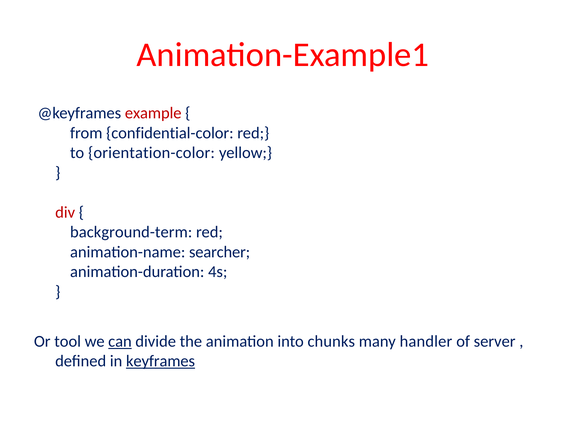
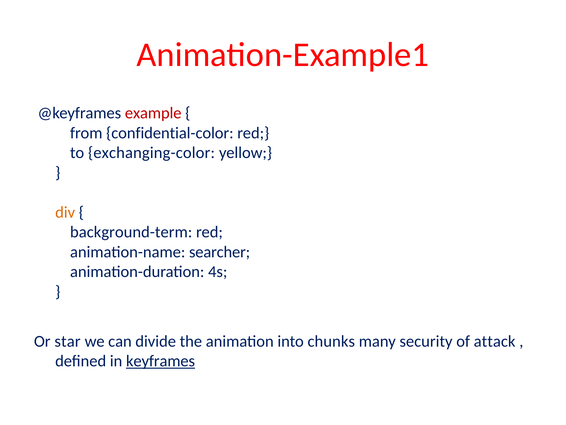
orientation-color: orientation-color -> exchanging-color (151, 153)
div colour: red -> orange (65, 212)
tool: tool -> star (68, 341)
can underline: present -> none (120, 341)
handler: handler -> security (426, 341)
server: server -> attack (495, 341)
